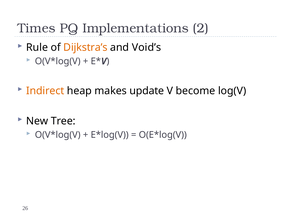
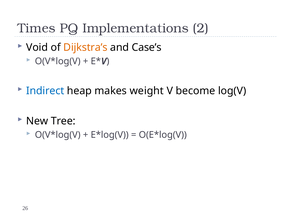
Rule: Rule -> Void (37, 47)
Void’s: Void’s -> Case’s (147, 47)
Indirect colour: orange -> blue (45, 91)
update: update -> weight (147, 91)
